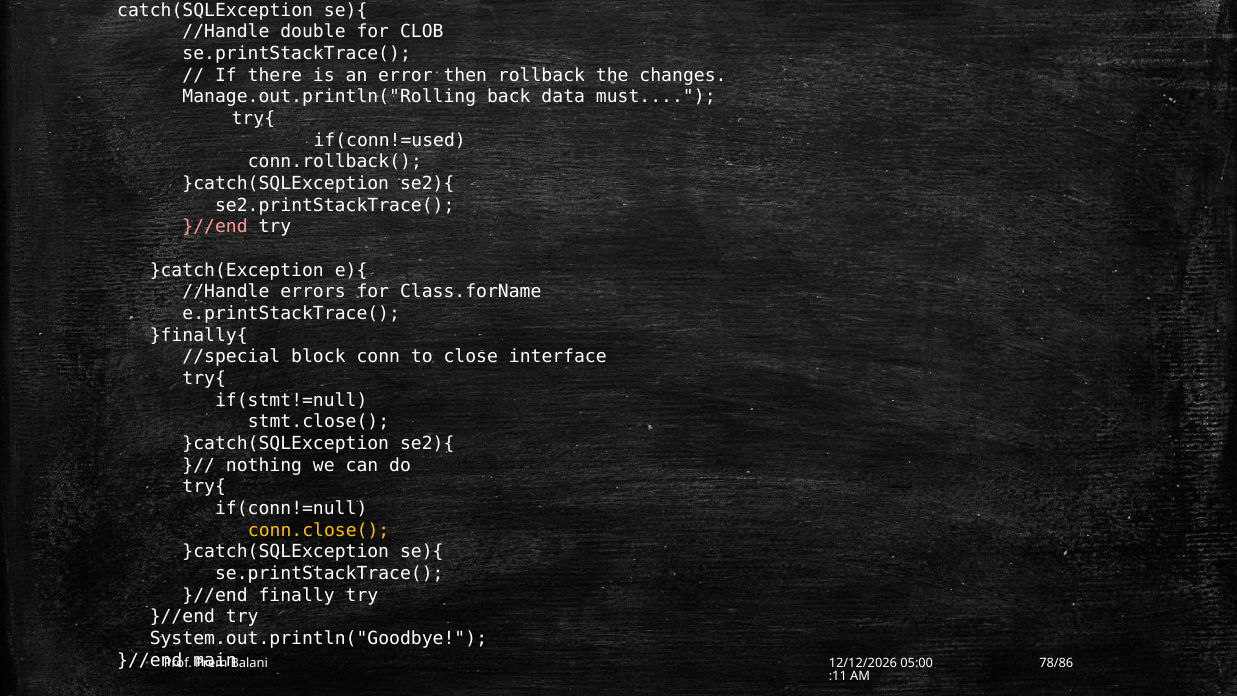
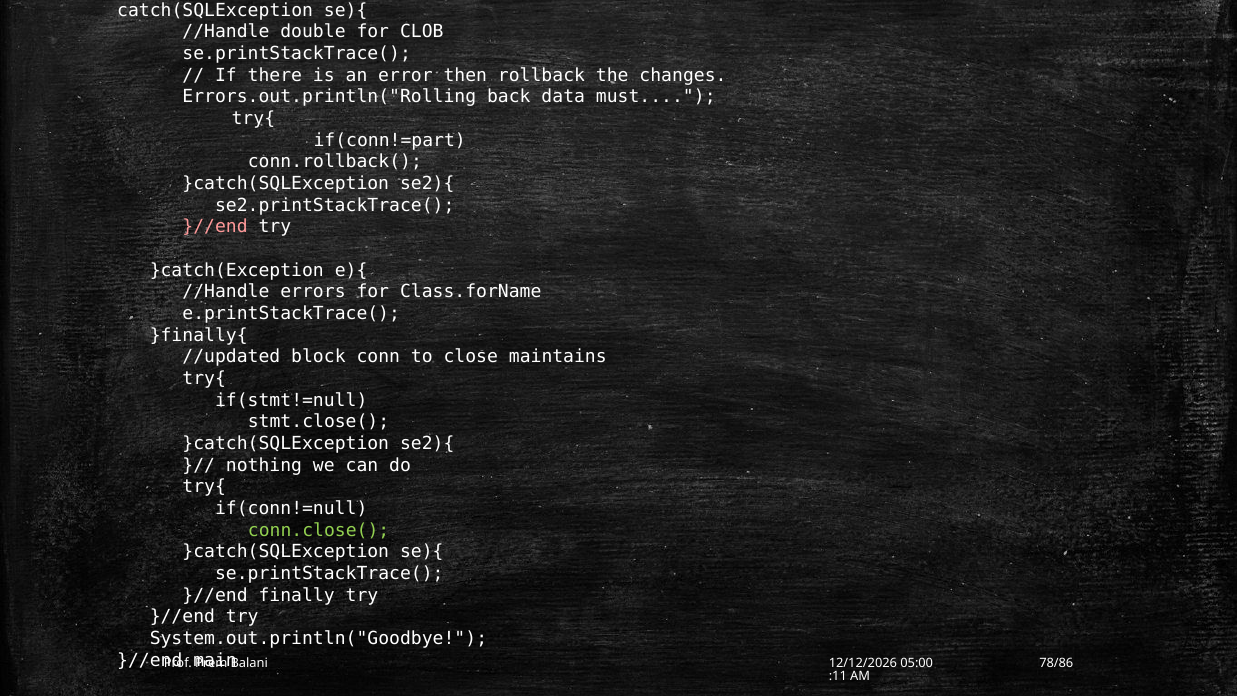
Manage.out.println("Rolling: Manage.out.println("Rolling -> Errors.out.println("Rolling (329, 97)
if(conn!=used: if(conn!=used -> if(conn!=part (390, 140)
//special: //special -> //updated (231, 357)
interface: interface -> maintains (558, 357)
conn.close( colour: yellow -> light green (319, 530)
